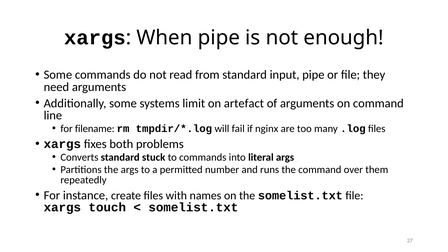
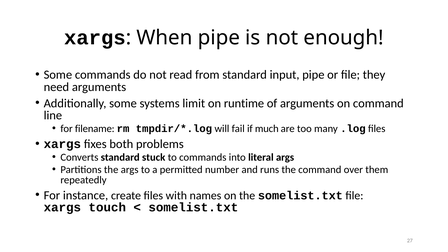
artefact: artefact -> runtime (244, 103)
nginx: nginx -> much (267, 129)
